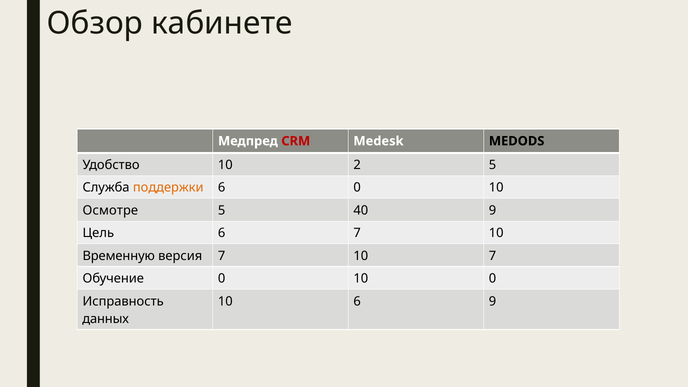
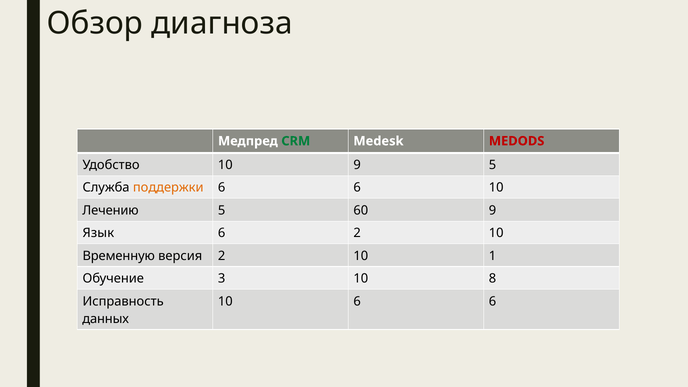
кабинете: кабинете -> диагноза (222, 24)
CRM colour: red -> green (296, 141)
MEDODS colour: black -> red (517, 141)
10 2: 2 -> 9 (357, 165)
0: 0 -> 6 (357, 188)
Осмотре: Осмотре -> Лечению (110, 210)
40: 40 -> 60 (361, 210)
Цель: Цель -> Язык (98, 233)
6 7: 7 -> 2 (357, 233)
версия 7: 7 -> 2 (222, 256)
10 7: 7 -> 1 (493, 256)
Обучение 0: 0 -> 3 (222, 279)
10 0: 0 -> 8 (493, 279)
10 6 9: 9 -> 6 (493, 301)
